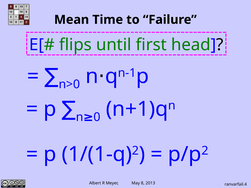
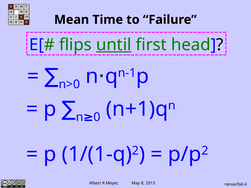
until underline: none -> present (114, 45)
